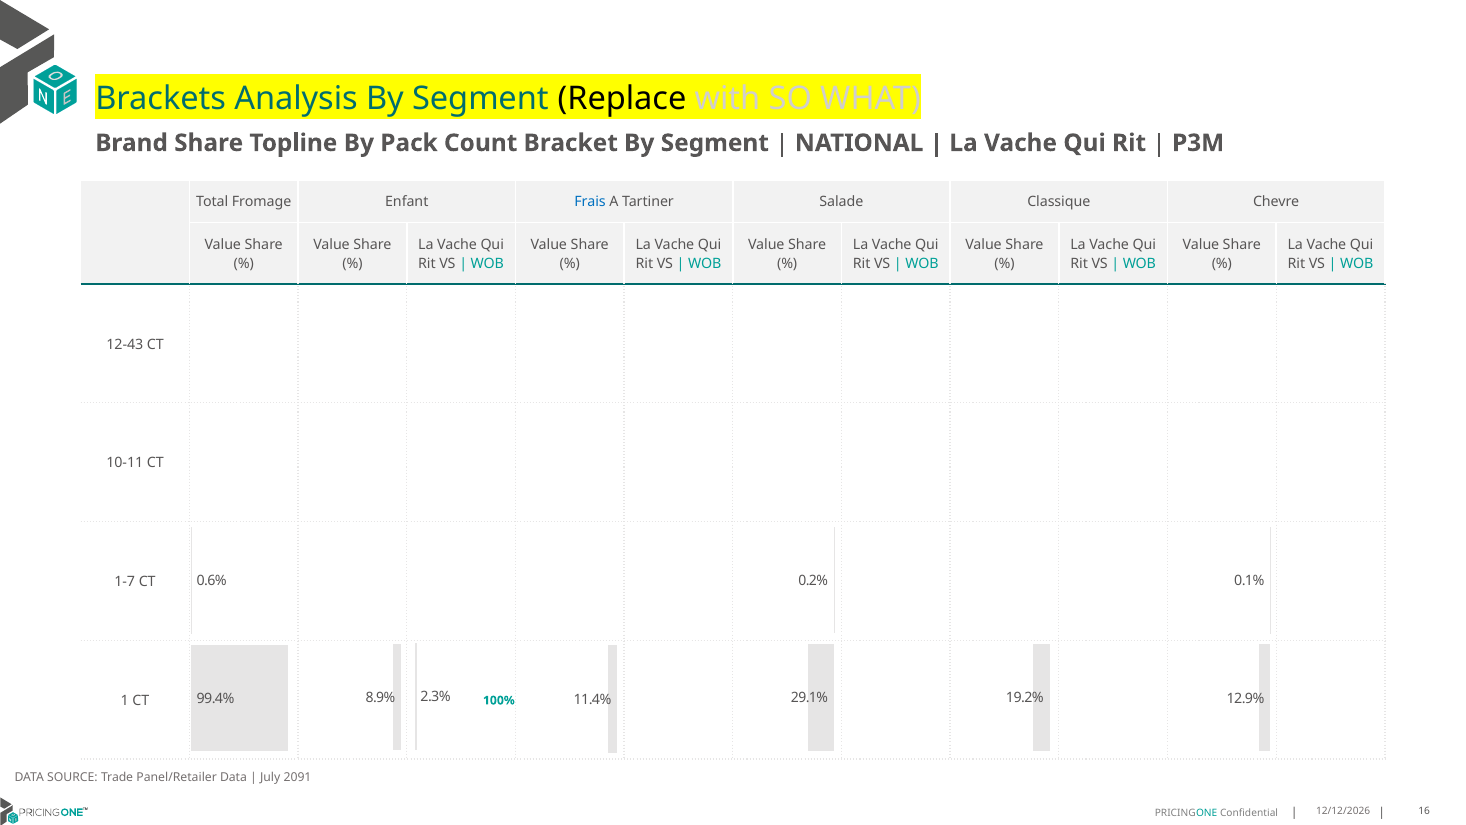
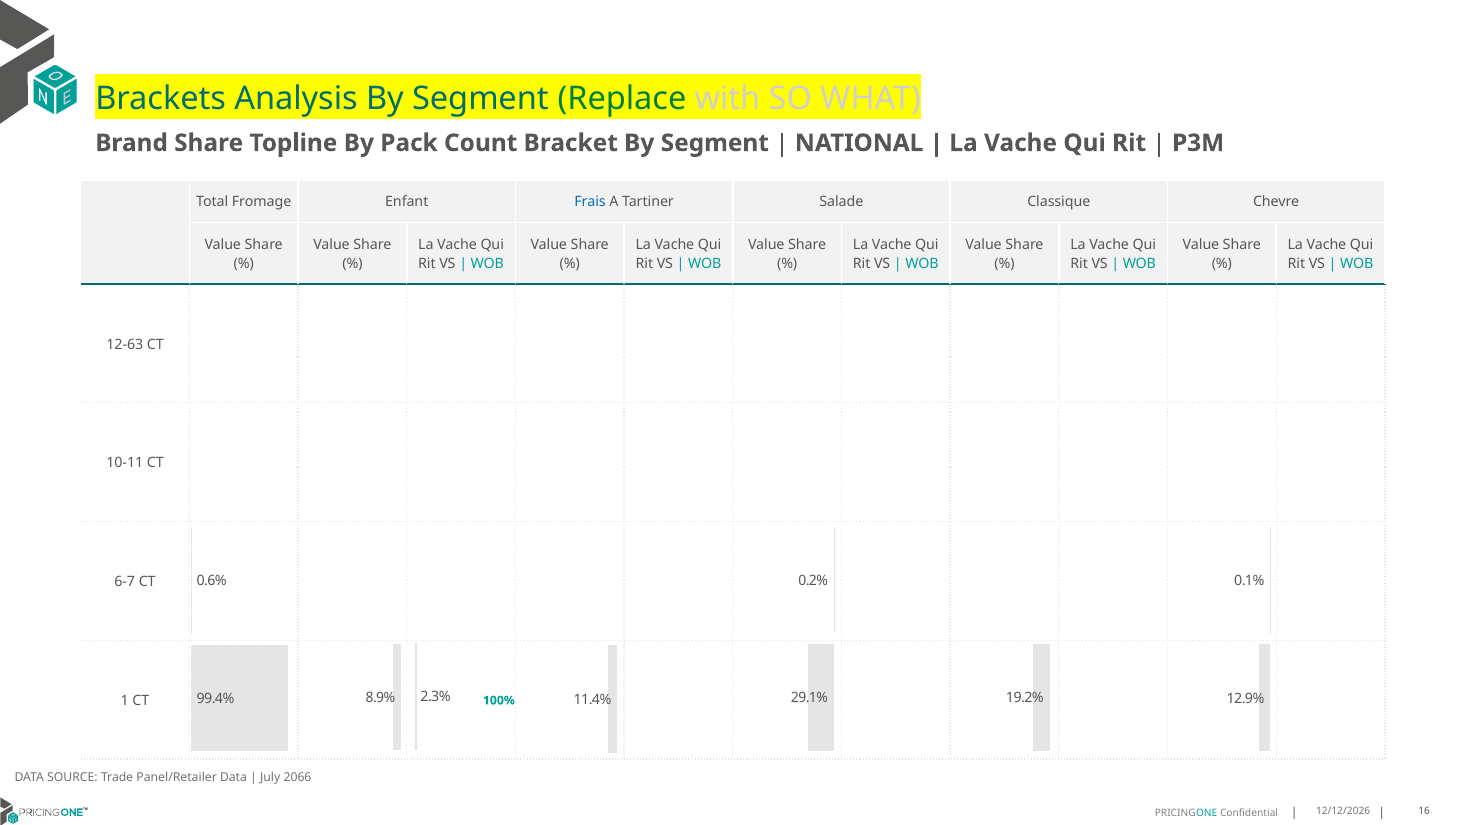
Replace colour: black -> green (622, 99)
12-43: 12-43 -> 12-63 (125, 344)
1-7: 1-7 -> 6-7 (125, 582)
2091: 2091 -> 2066 (298, 777)
